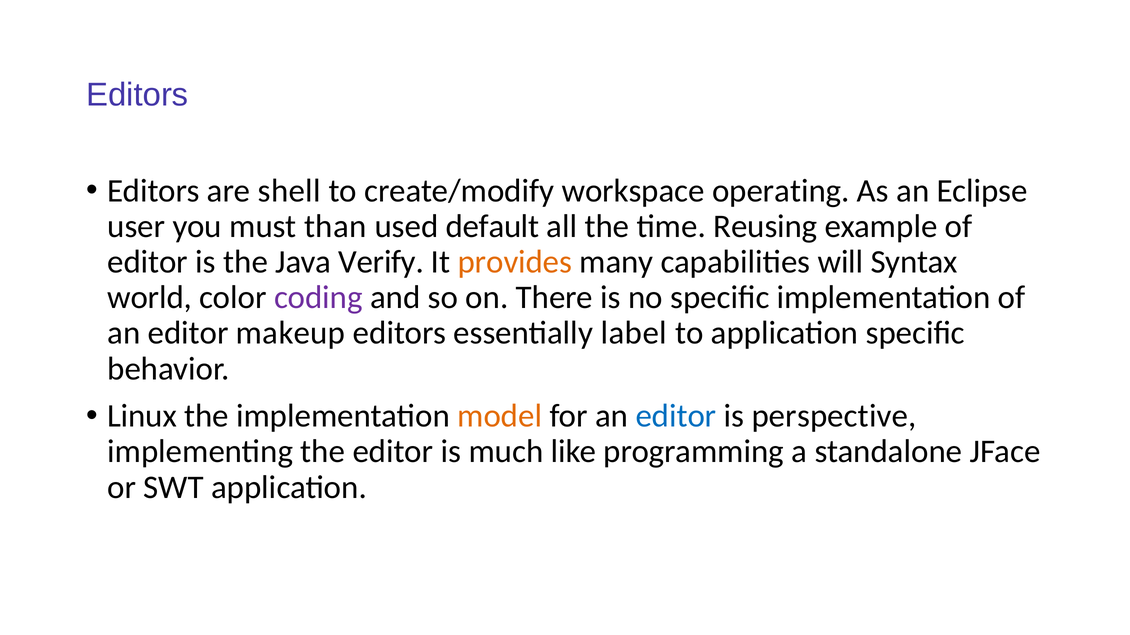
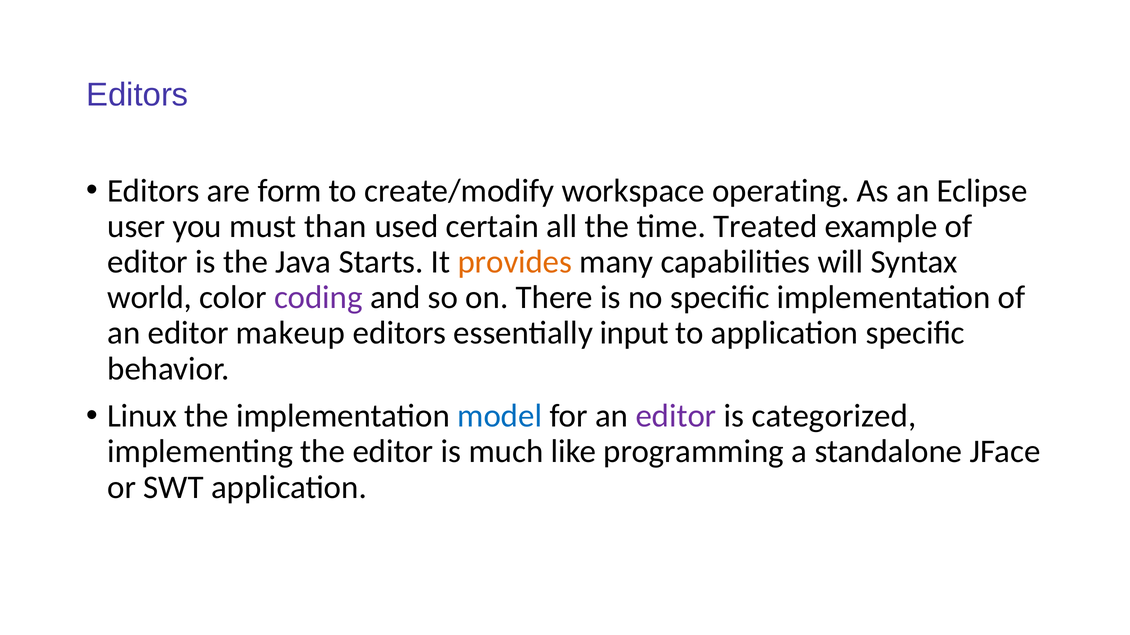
shell: shell -> form (290, 191)
default: default -> certain (492, 227)
Reusing: Reusing -> Treated (765, 227)
Verify: Verify -> Starts (381, 262)
label: label -> input (634, 333)
model colour: orange -> blue (500, 416)
editor colour: blue -> purple (676, 416)
perspective: perspective -> categorized (834, 416)
